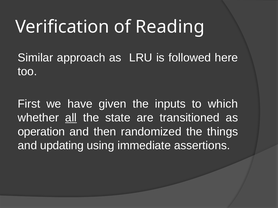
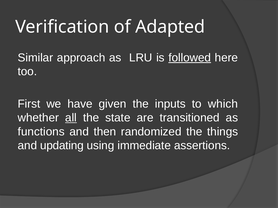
Reading: Reading -> Adapted (170, 27)
followed underline: none -> present (190, 58)
operation: operation -> functions (41, 132)
